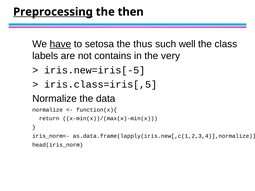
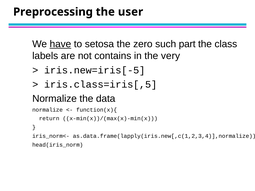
Preprocessing underline: present -> none (53, 12)
then: then -> user (131, 12)
thus: thus -> zero (143, 44)
well: well -> part (187, 44)
